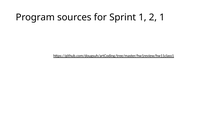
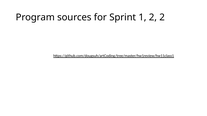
2 1: 1 -> 2 (162, 17)
